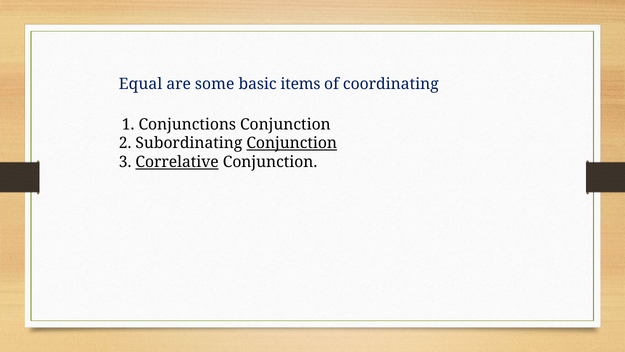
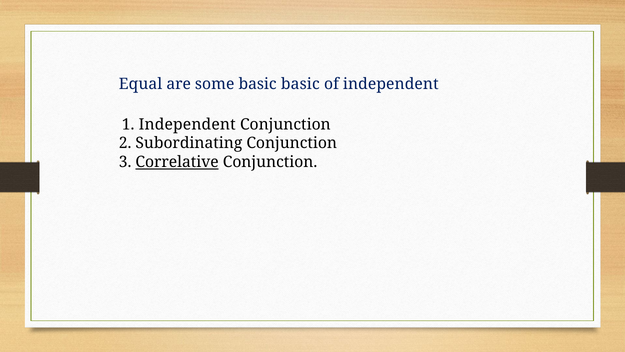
basic items: items -> basic (300, 84)
of coordinating: coordinating -> independent (391, 84)
1 Conjunctions: Conjunctions -> Independent (187, 124)
Conjunction underline: present -> none (292, 143)
